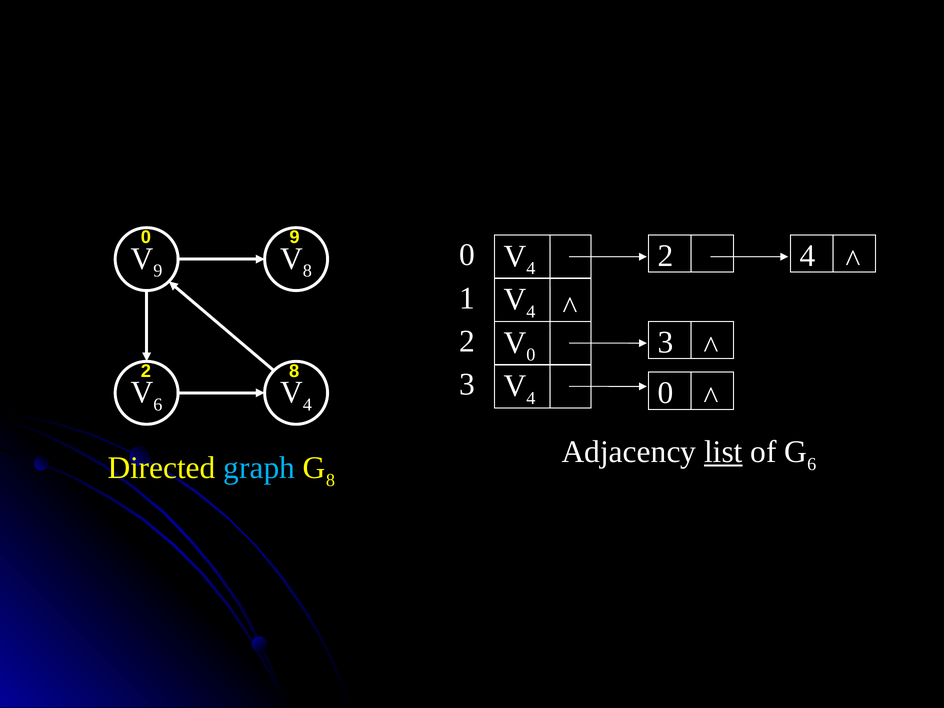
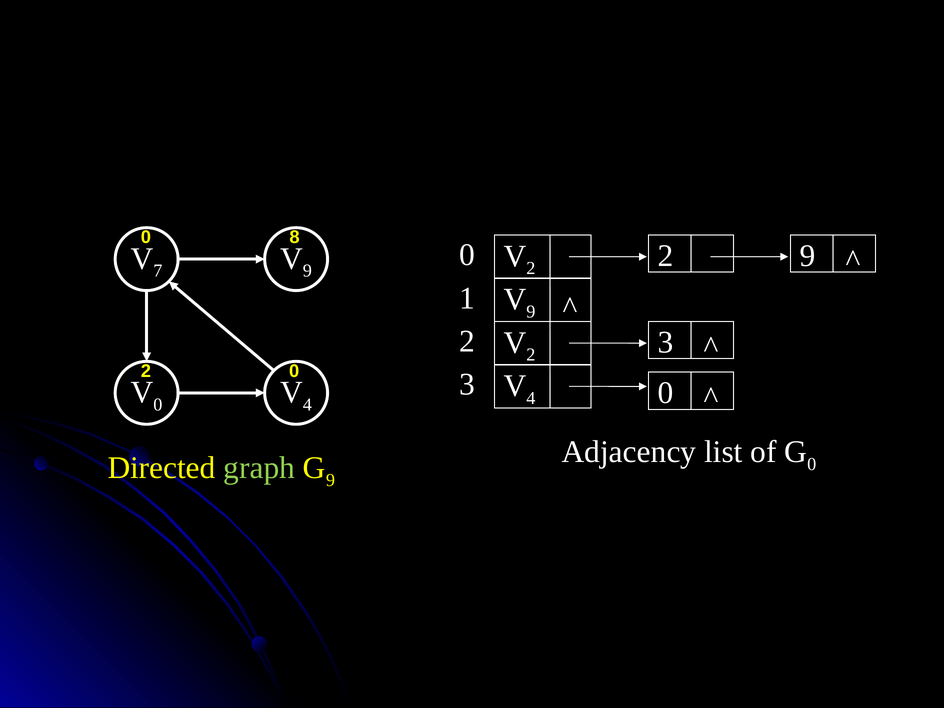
0 9: 9 -> 8 (295, 237)
2 4: 4 -> 9 (808, 256)
4: 4 -> 2 (531, 268)
9: 9 -> 7 (158, 271)
8: 8 -> 9 (307, 271)
4: 4 -> 9 (531, 312)
0: 0 -> 2 (531, 355)
8: 8 -> 0 (294, 371)
6: 6 -> 0 (158, 405)
list underline: present -> none (723, 452)
6: 6 -> 0 (812, 464)
graph colour: light blue -> light green (259, 468)
8: 8 -> 9 (330, 480)
